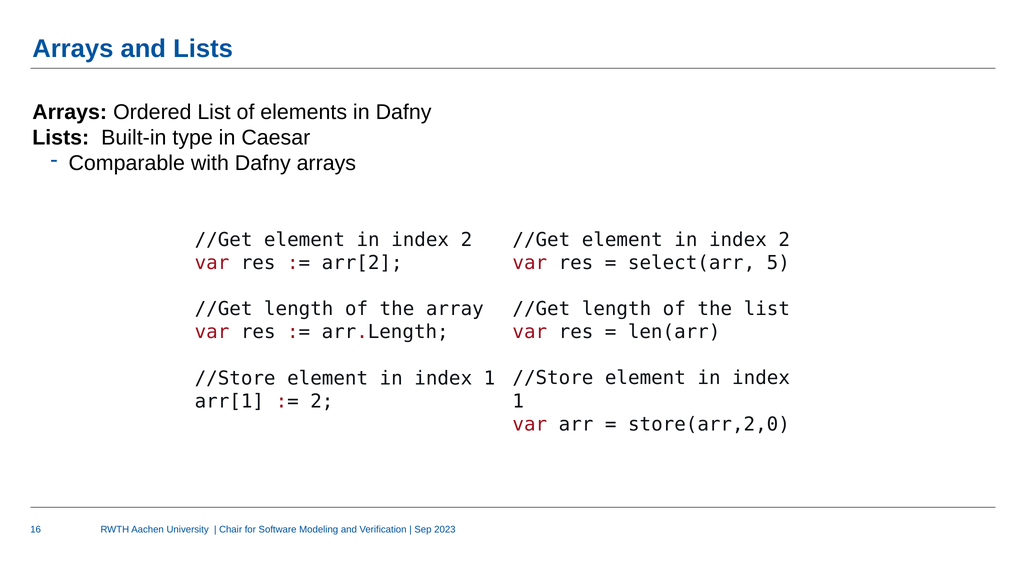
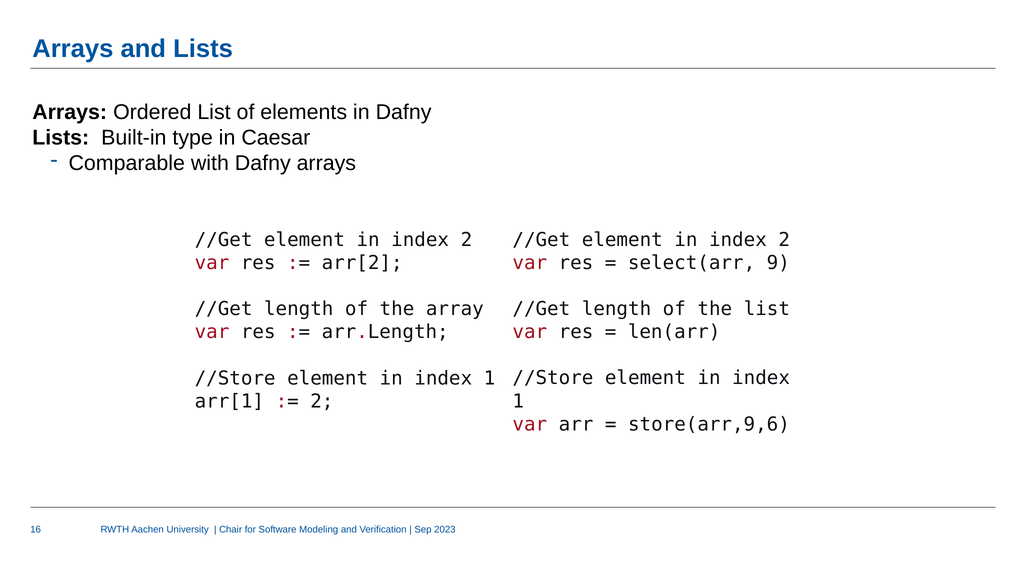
5: 5 -> 9 (778, 263)
store(arr,2,0: store(arr,2,0 -> store(arr,9,6 (709, 425)
